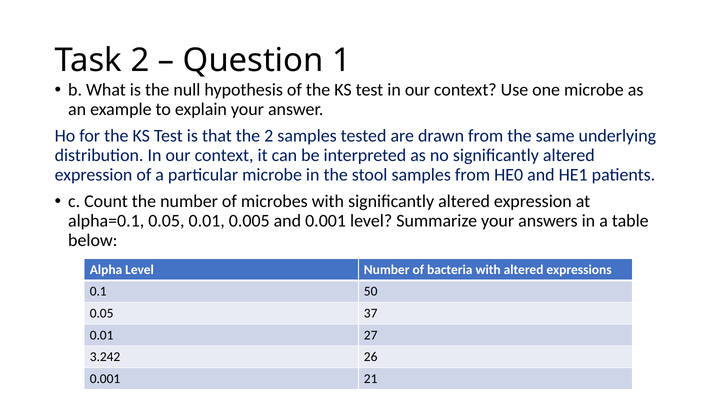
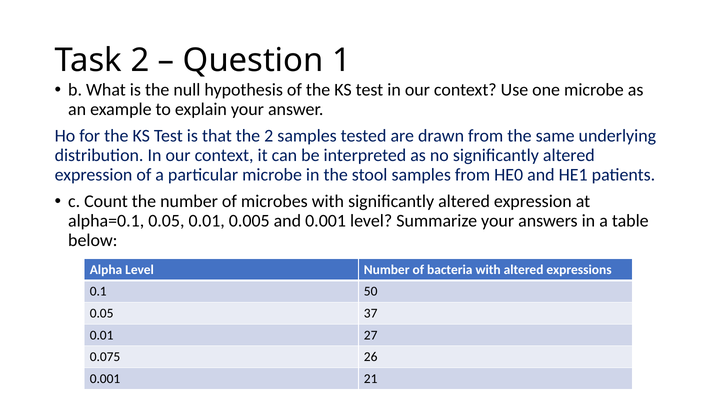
3.242: 3.242 -> 0.075 (105, 357)
